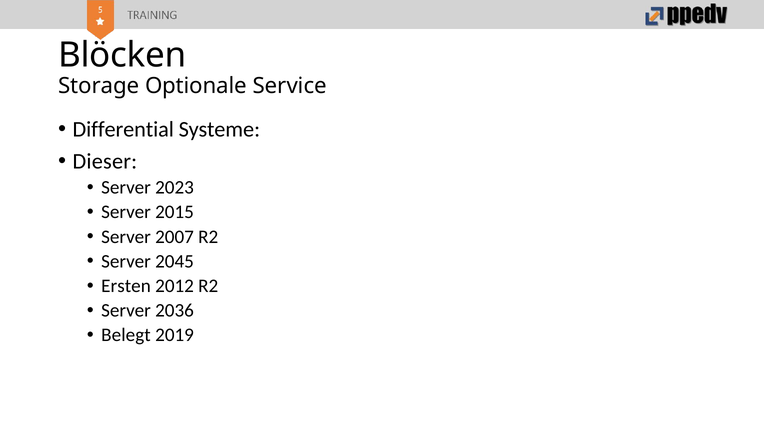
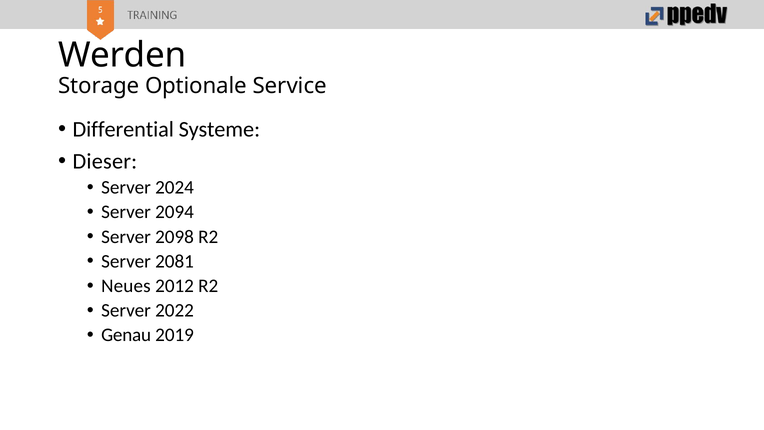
Blöcken: Blöcken -> Werden (122, 55)
2023: 2023 -> 2024 (175, 187)
2015: 2015 -> 2094 (175, 212)
2007: 2007 -> 2098 (175, 237)
2045: 2045 -> 2081 (175, 261)
Ersten: Ersten -> Neues (126, 286)
2036: 2036 -> 2022 (175, 310)
Belegt: Belegt -> Genau (126, 335)
